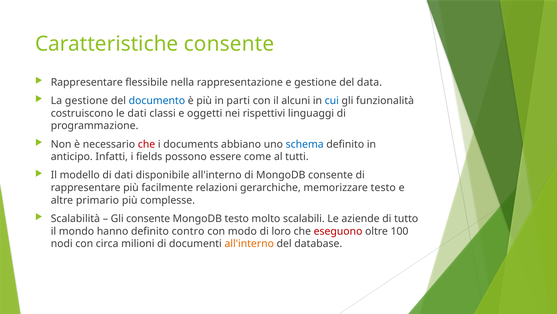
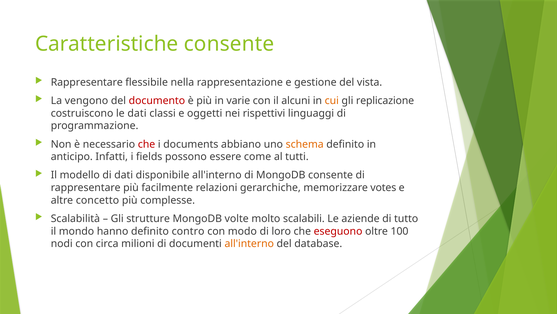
data: data -> vista (370, 82)
La gestione: gestione -> vengono (87, 101)
documento colour: blue -> red (157, 101)
parti: parti -> varie (238, 101)
cui colour: blue -> orange (332, 101)
funzionalità: funzionalità -> replicazione (385, 101)
schema colour: blue -> orange (305, 144)
memorizzare testo: testo -> votes (383, 187)
primario: primario -> concetto (97, 200)
Gli consente: consente -> strutture (148, 218)
MongoDB testo: testo -> volte (237, 218)
